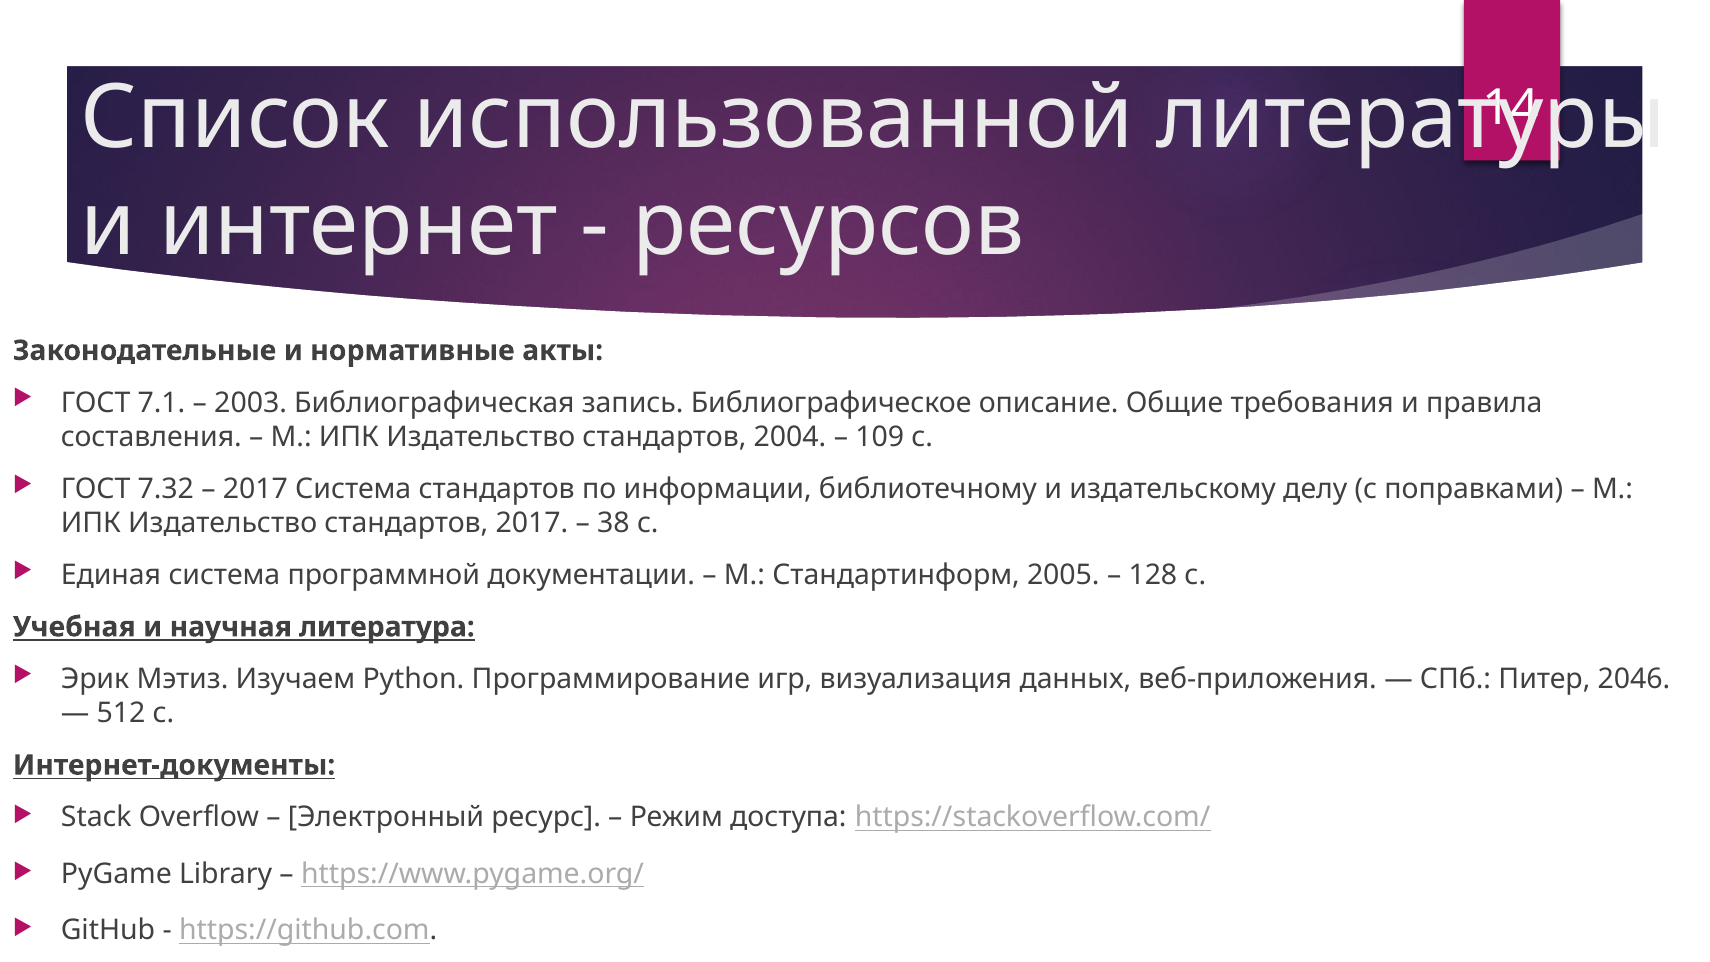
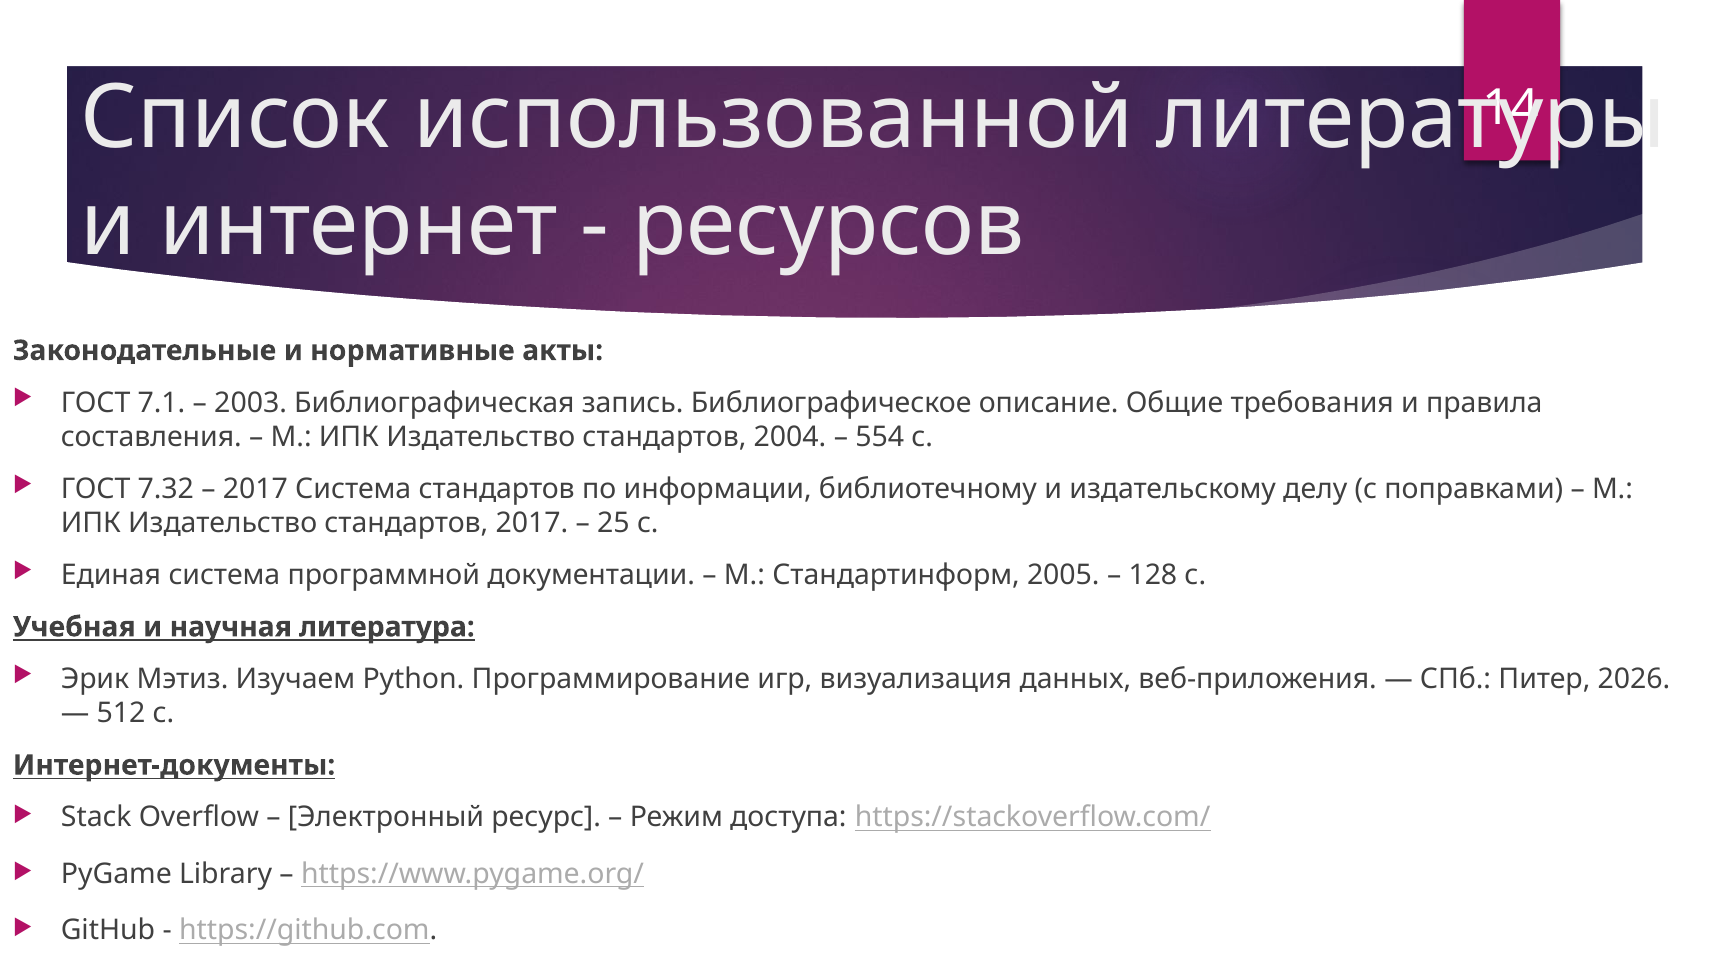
109: 109 -> 554 (880, 437)
38: 38 -> 25 (613, 523)
2046: 2046 -> 2026 (1634, 679)
